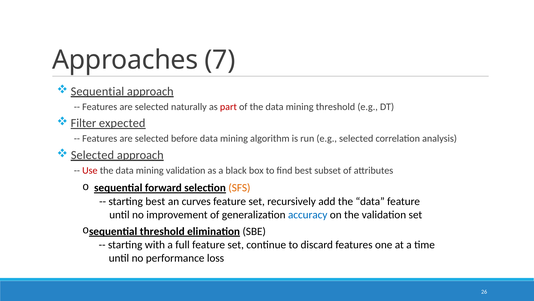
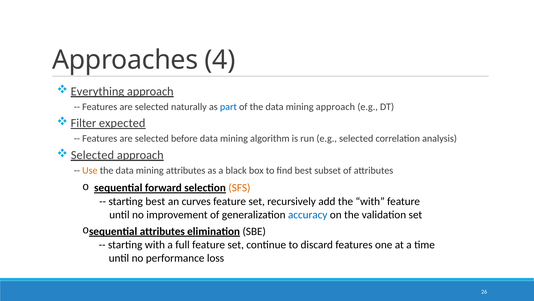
7: 7 -> 4 (220, 60)
Sequential: Sequential -> Everything (97, 91)
part colour: red -> blue (228, 107)
mining threshold: threshold -> approach (335, 107)
Use colour: red -> orange (90, 170)
mining validation: validation -> attributes (186, 170)
add the data: data -> with (370, 201)
sequential threshold: threshold -> attributes (162, 231)
